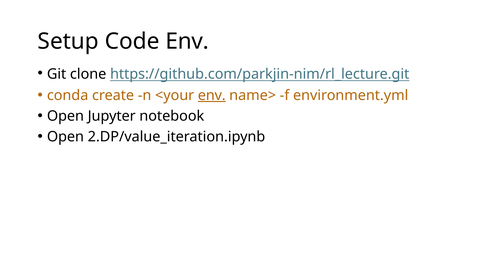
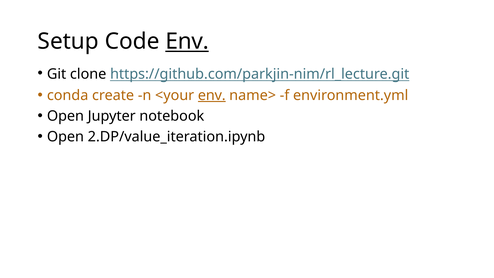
Env underline: none -> present (187, 41)
